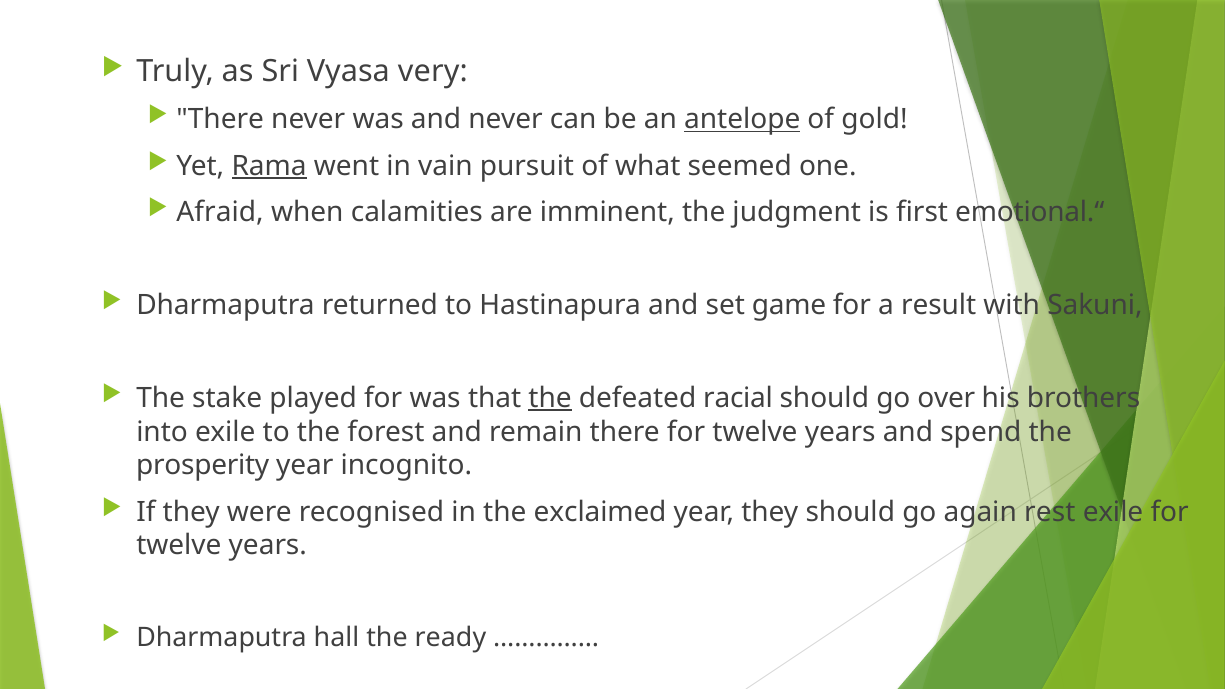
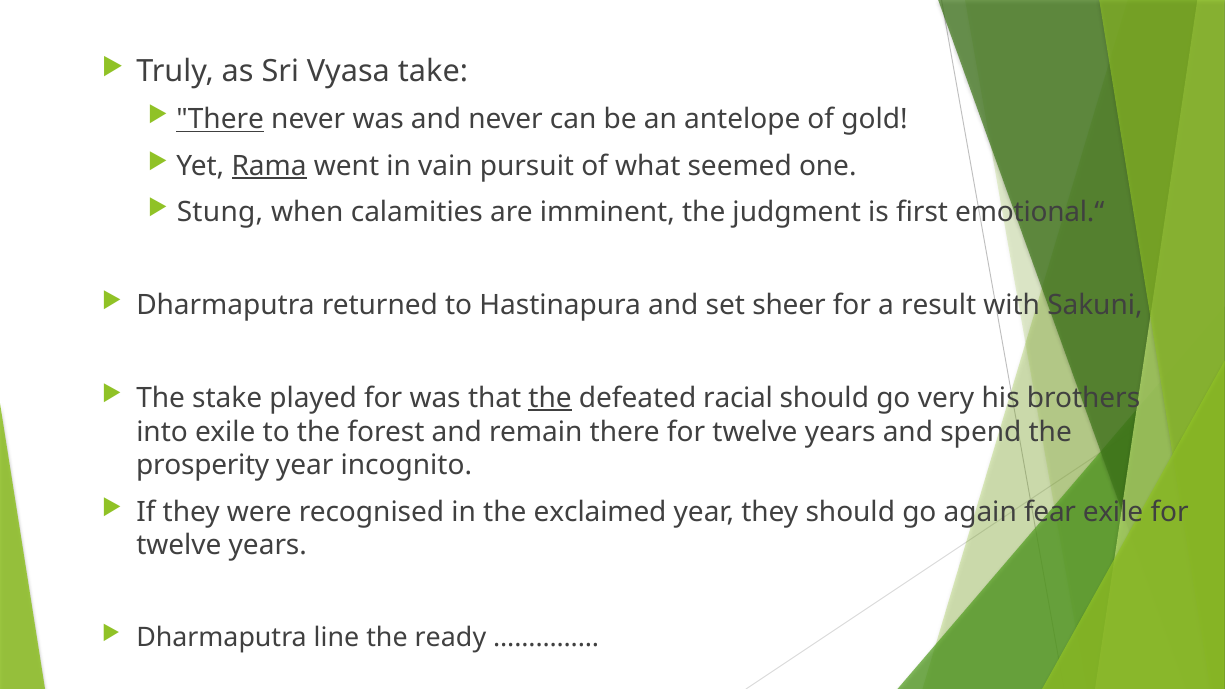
very: very -> take (433, 72)
There underline: none -> present (220, 120)
antelope underline: present -> none (742, 120)
Afraid: Afraid -> Stung (220, 212)
game: game -> sheer (789, 305)
over: over -> very (946, 398)
rest: rest -> fear (1050, 512)
hall: hall -> line (337, 638)
